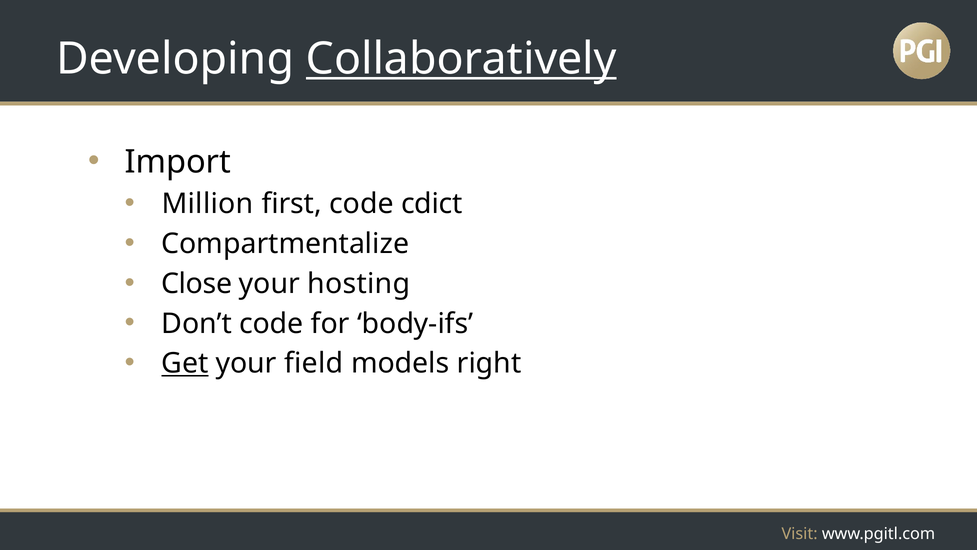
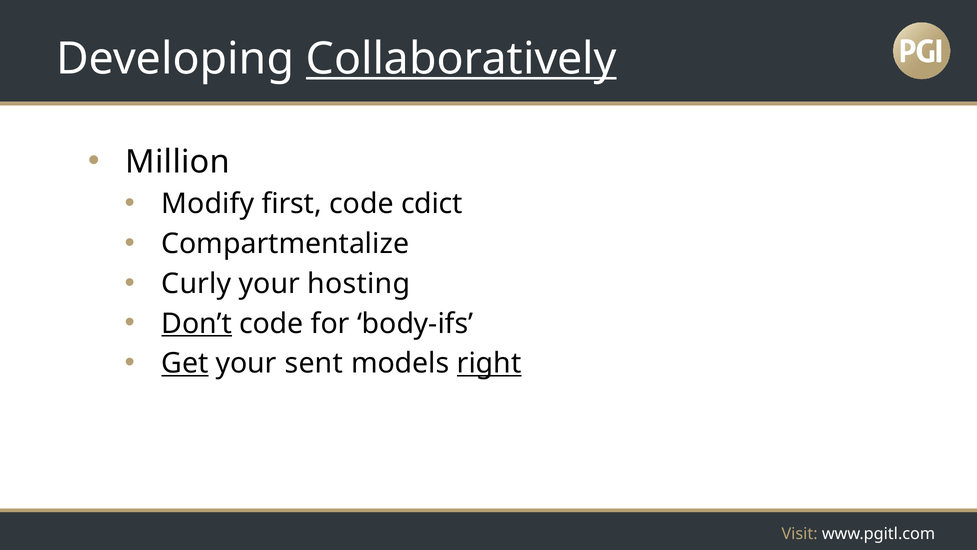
Import: Import -> Million (178, 162)
Million: Million -> Modify (208, 204)
Close: Close -> Curly (196, 283)
Don’t underline: none -> present (197, 323)
field: field -> sent (314, 363)
right underline: none -> present (489, 363)
